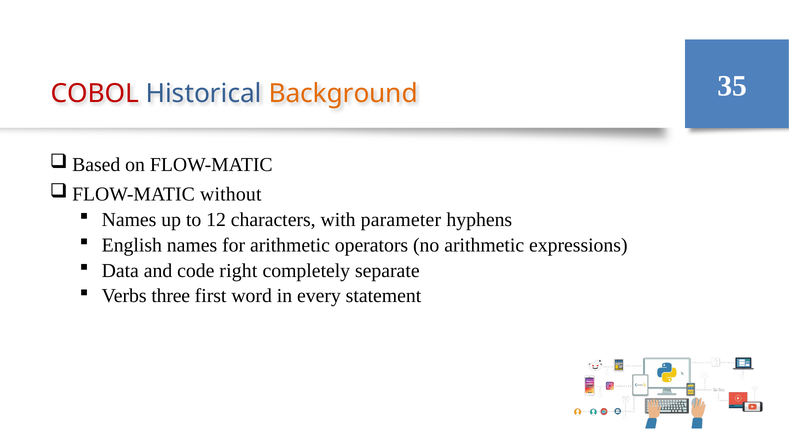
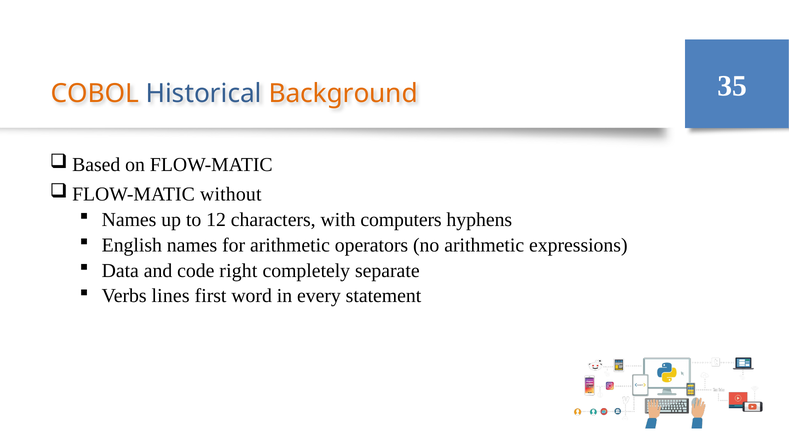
COBOL colour: red -> orange (95, 93)
parameter: parameter -> computers (401, 220)
three: three -> lines (171, 296)
